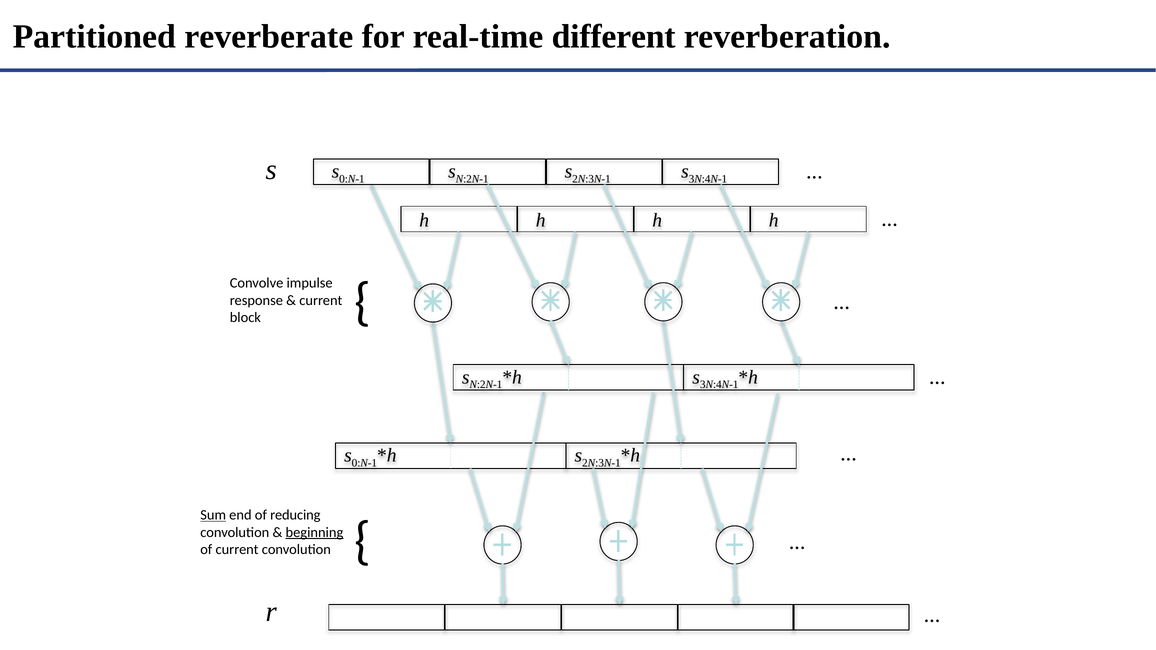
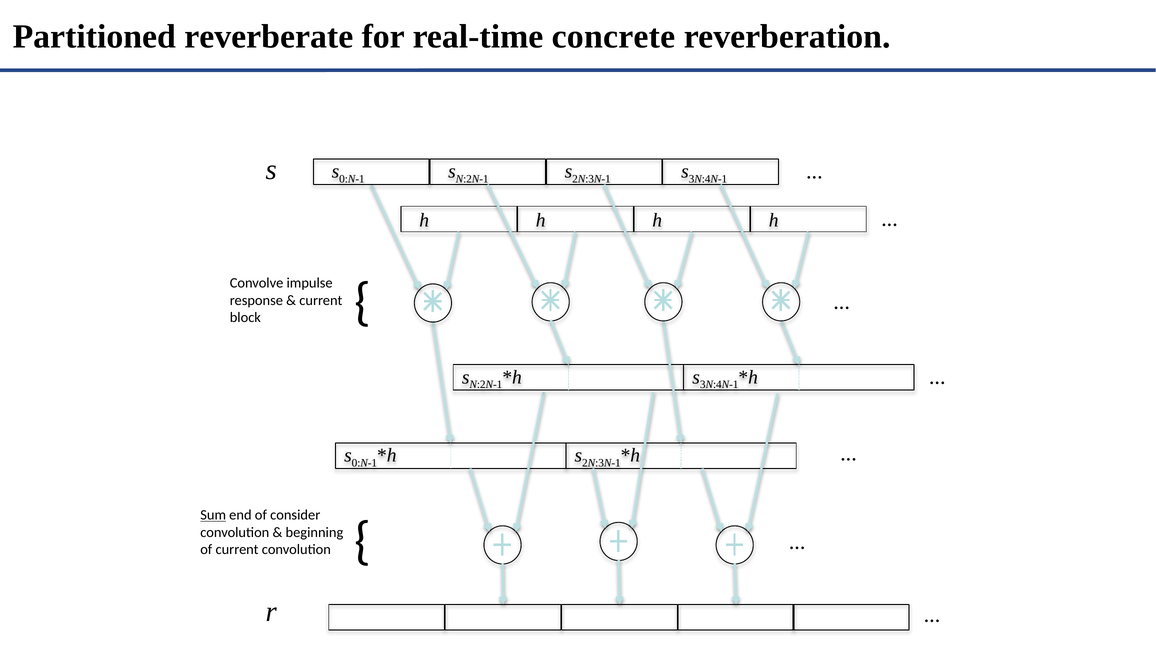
different: different -> concrete (613, 37)
reducing: reducing -> consider (295, 515)
beginning underline: present -> none (314, 533)
